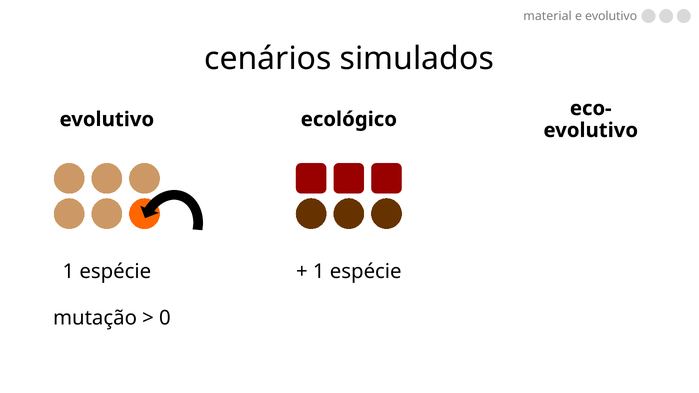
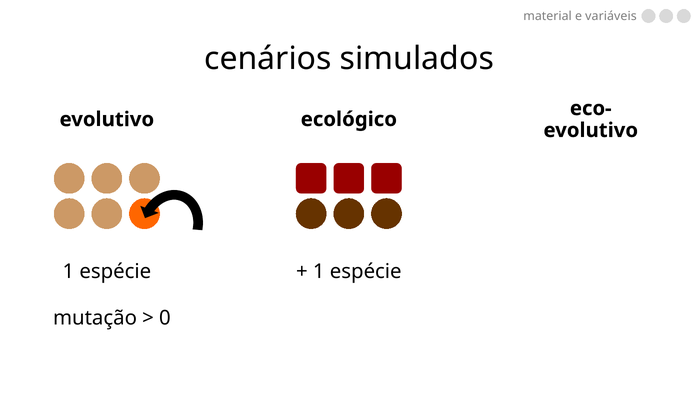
e evolutivo: evolutivo -> variáveis (611, 16)
